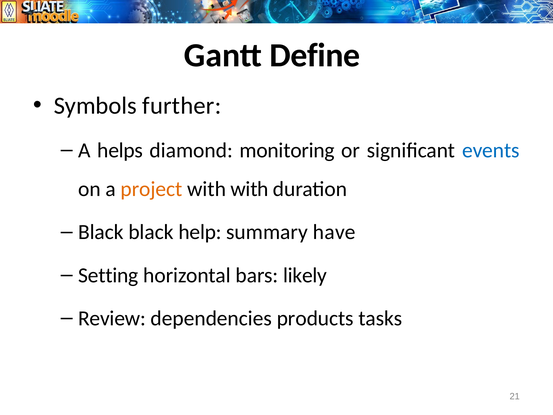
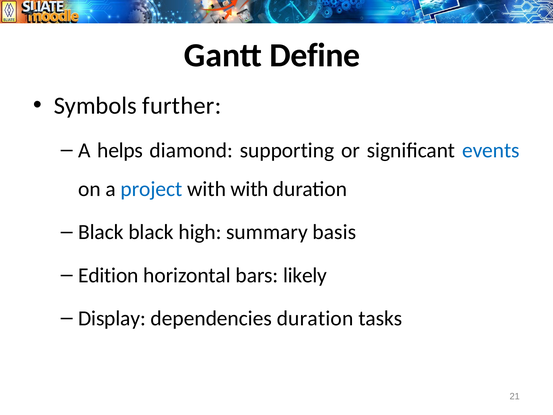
monitoring: monitoring -> supporting (287, 150)
project colour: orange -> blue (152, 189)
help: help -> high (200, 232)
have: have -> basis (334, 232)
Setting: Setting -> Edition (108, 275)
Review: Review -> Display (112, 318)
dependencies products: products -> duration (315, 318)
